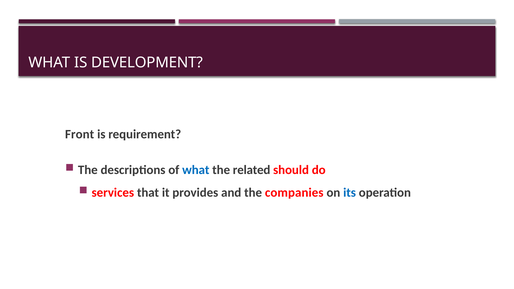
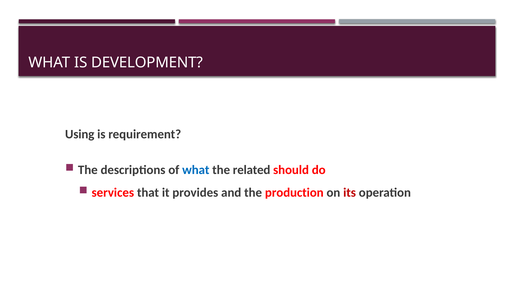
Front: Front -> Using (80, 134)
companies: companies -> production (294, 193)
its colour: blue -> red (350, 193)
